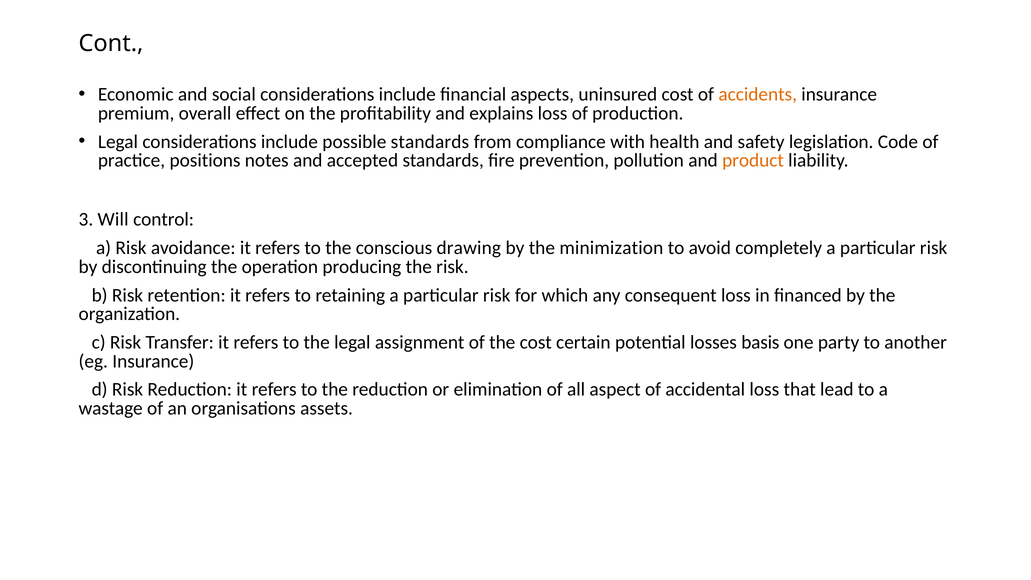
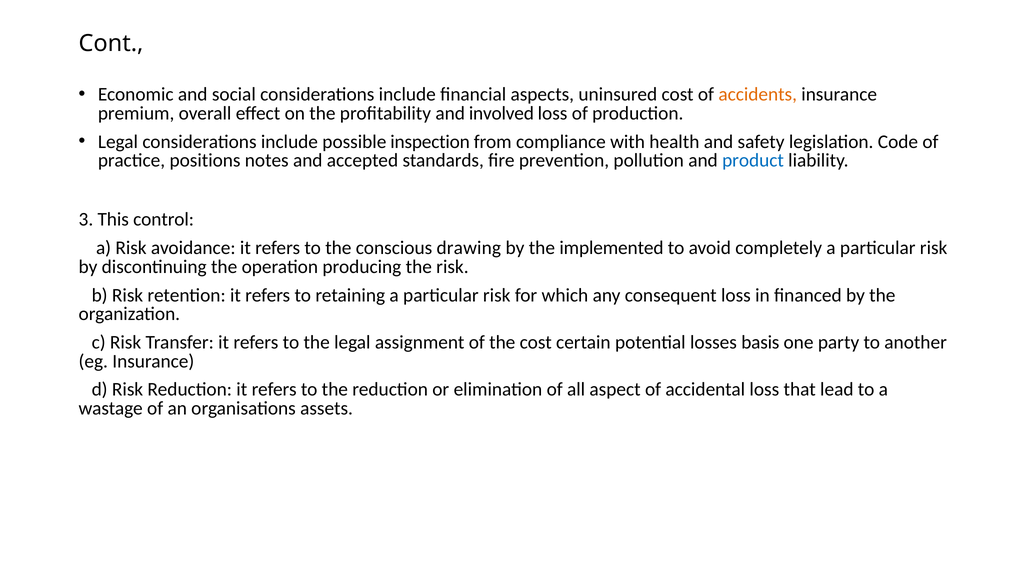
explains: explains -> involved (501, 113)
possible standards: standards -> inspection (430, 142)
product colour: orange -> blue (753, 161)
Will: Will -> This (113, 219)
minimization: minimization -> implemented (612, 248)
